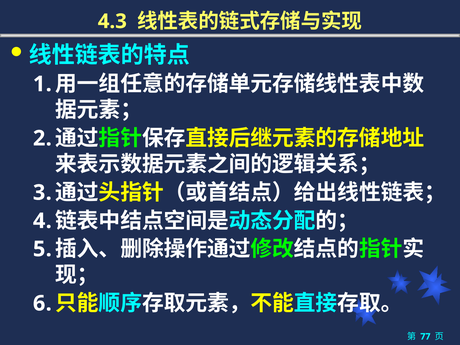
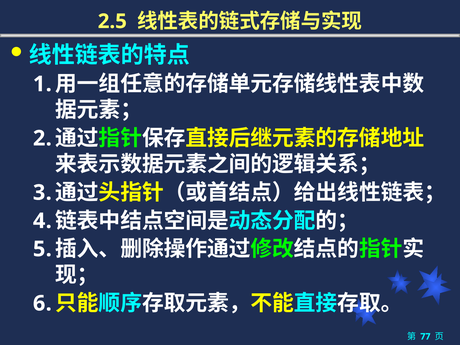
4.3: 4.3 -> 2.5 (112, 21)
